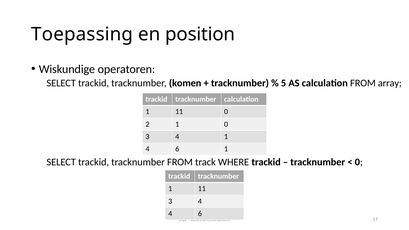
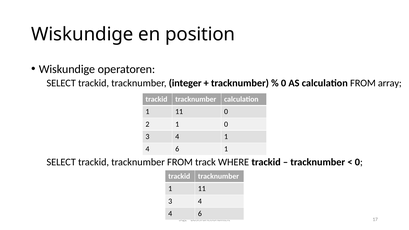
Toepassing: Toepassing -> Wiskundige (82, 34)
komen: komen -> integer (185, 83)
5: 5 -> 0 (284, 83)
